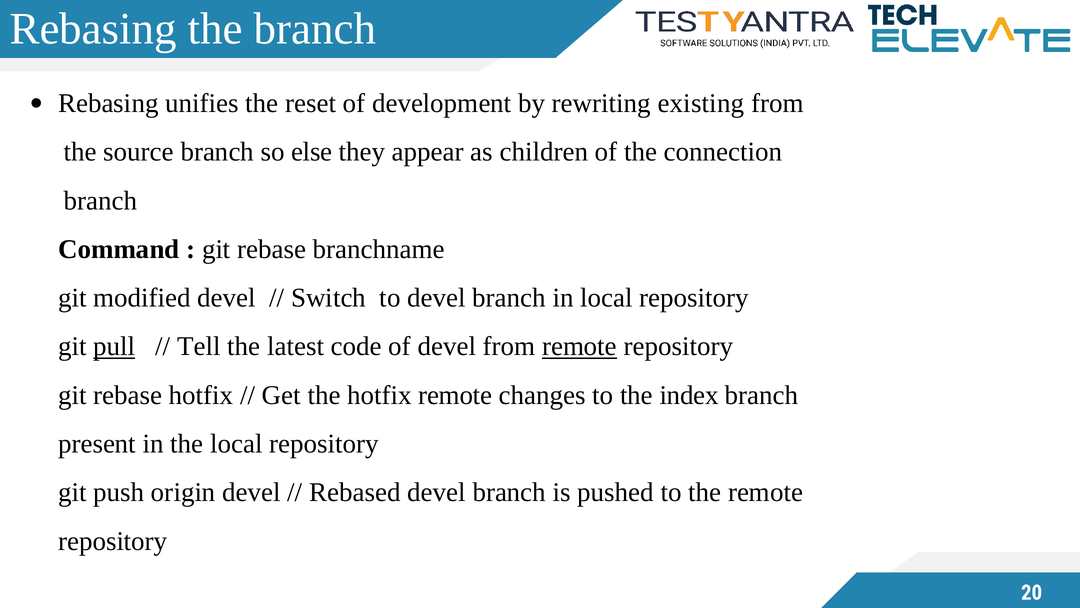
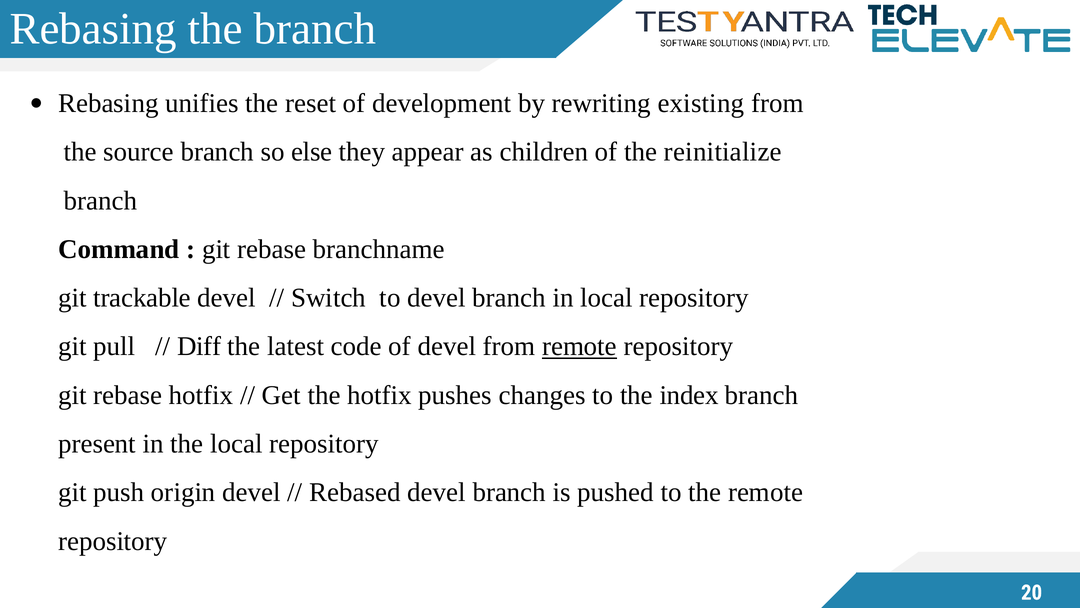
connection: connection -> reinitialize (723, 152)
modified: modified -> trackable (142, 298)
pull underline: present -> none (114, 346)
Tell: Tell -> Diff (199, 346)
hotfix remote: remote -> pushes (455, 395)
